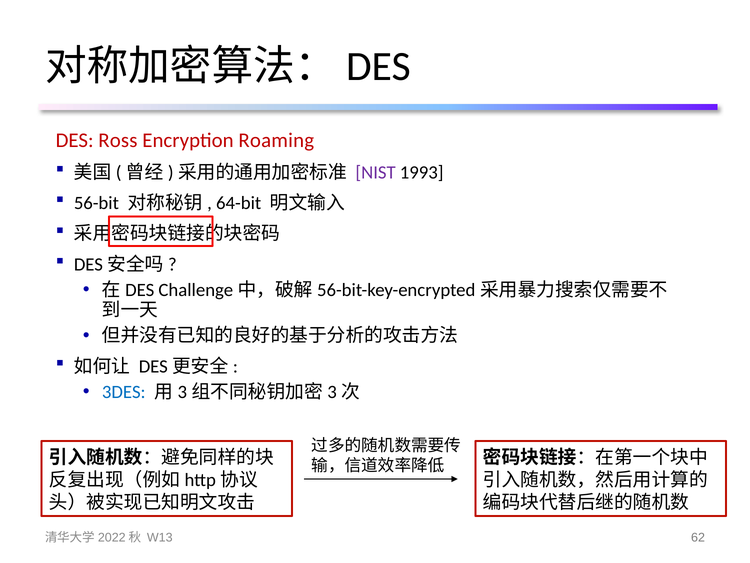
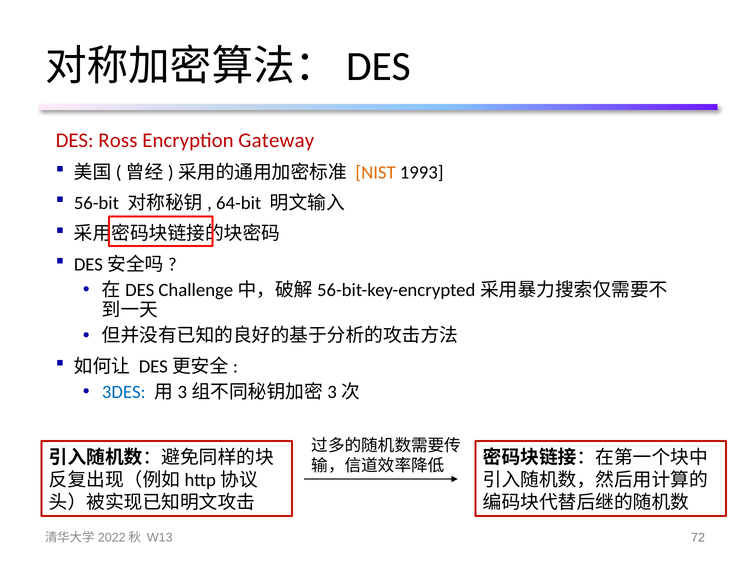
Roaming: Roaming -> Gateway (276, 140)
NIST colour: purple -> orange (376, 172)
62: 62 -> 72 (698, 537)
